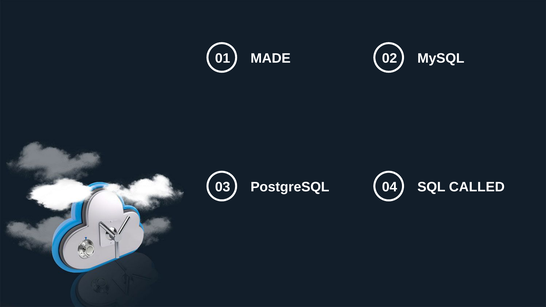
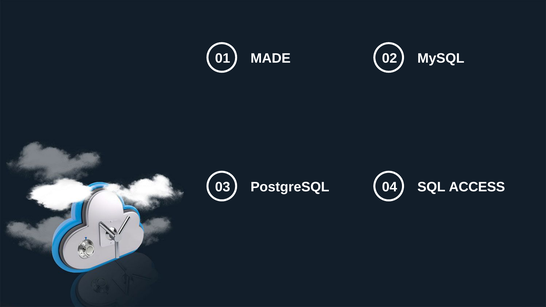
CALLED: CALLED -> ACCESS (477, 187)
